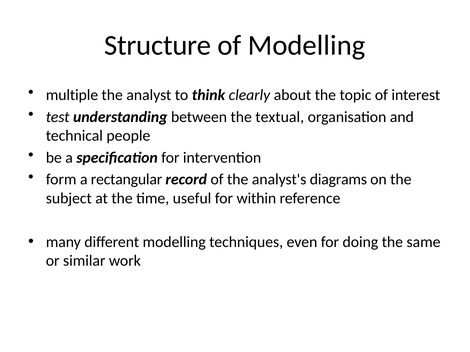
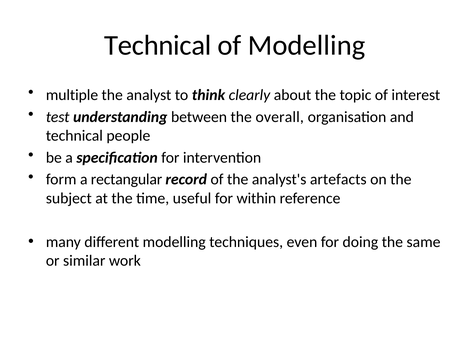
Structure: Structure -> Technical (158, 45)
textual: textual -> overall (280, 117)
diagrams: diagrams -> artefacts (338, 180)
